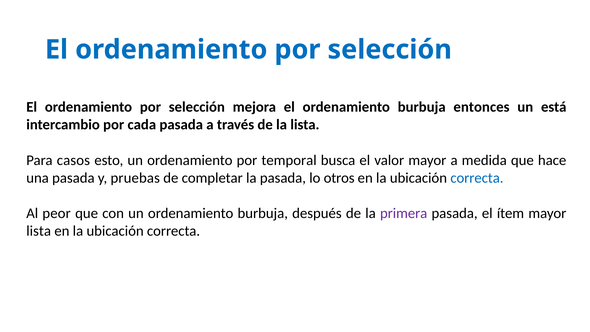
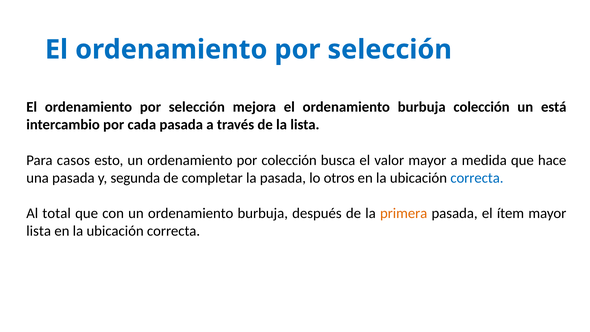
burbuja entonces: entonces -> colección (482, 107)
por temporal: temporal -> colección (289, 160)
pruebas: pruebas -> segunda (135, 178)
peor: peor -> total (57, 213)
primera colour: purple -> orange (404, 213)
